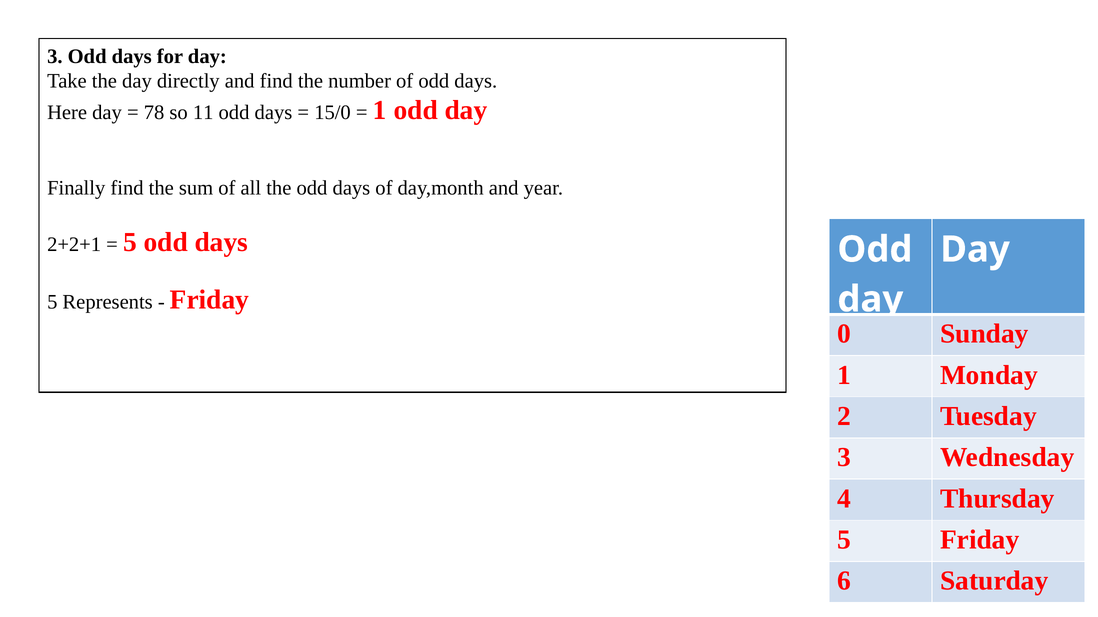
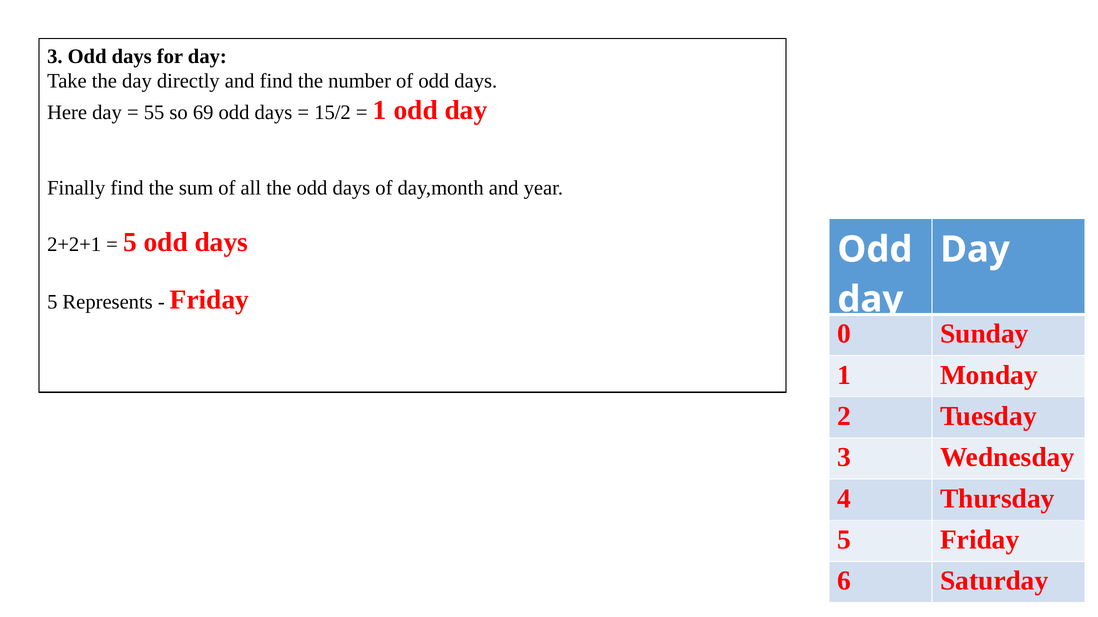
78: 78 -> 55 (154, 113)
11: 11 -> 69 (203, 113)
15/0: 15/0 -> 15/2 (333, 113)
